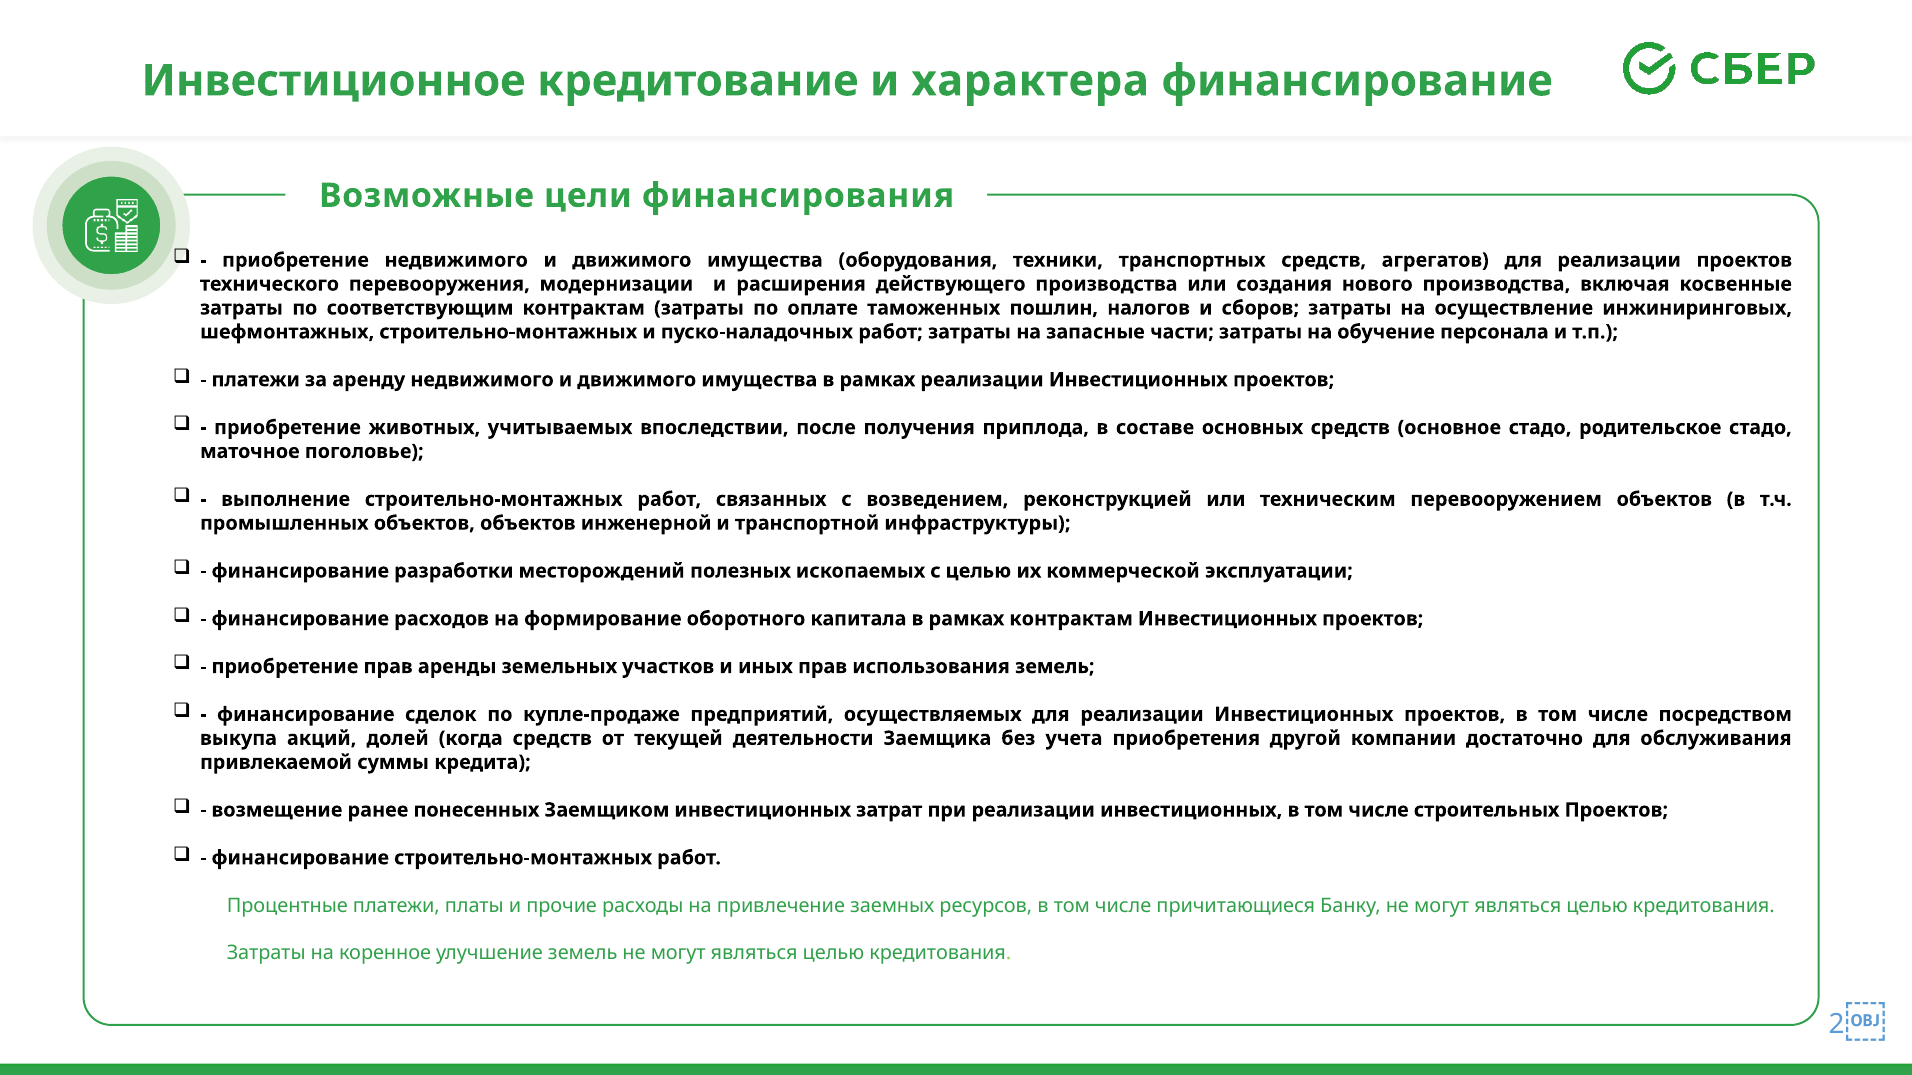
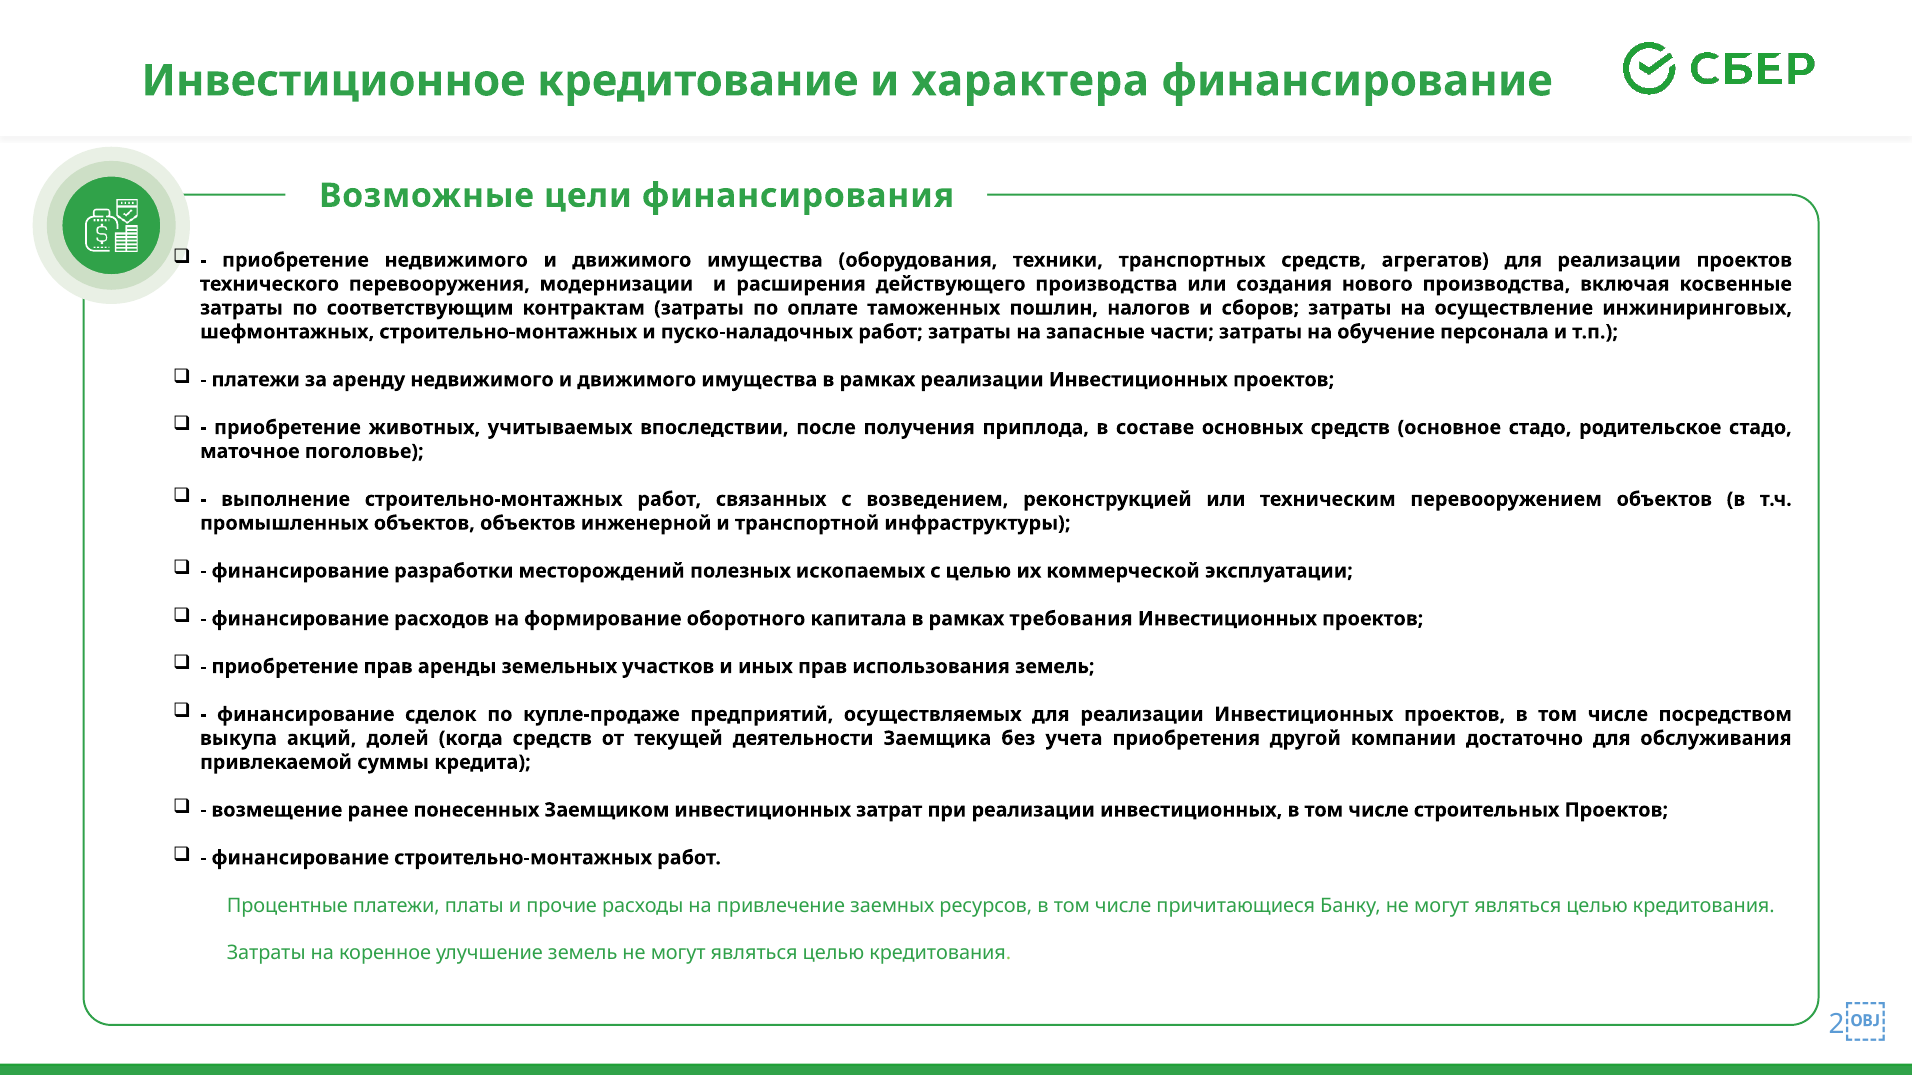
рамках контрактам: контрактам -> требования (1071, 619)
